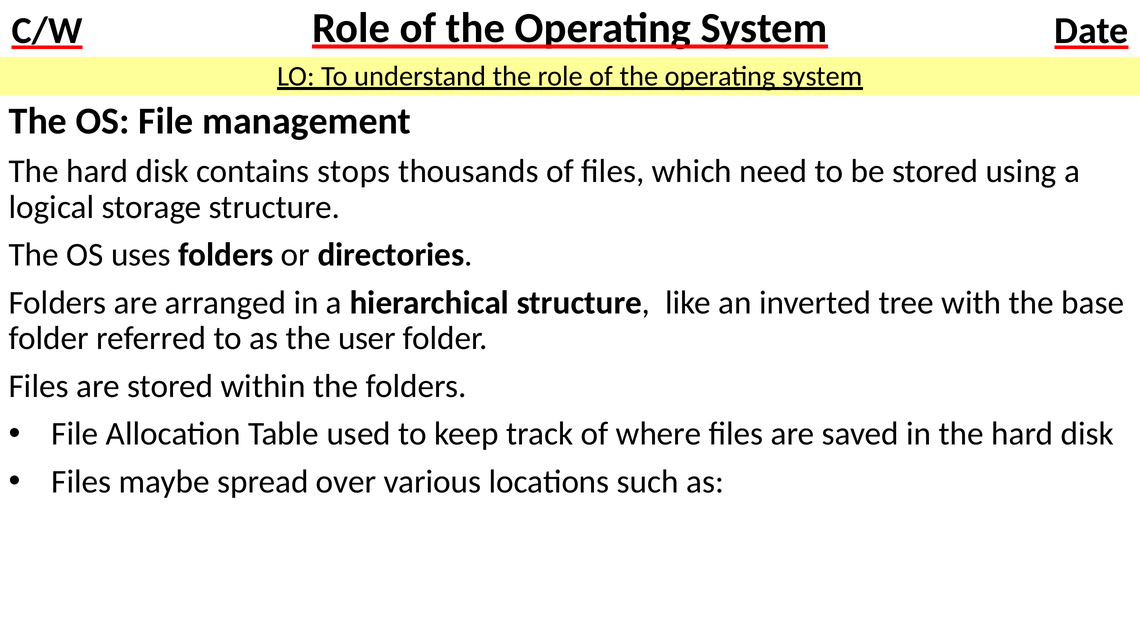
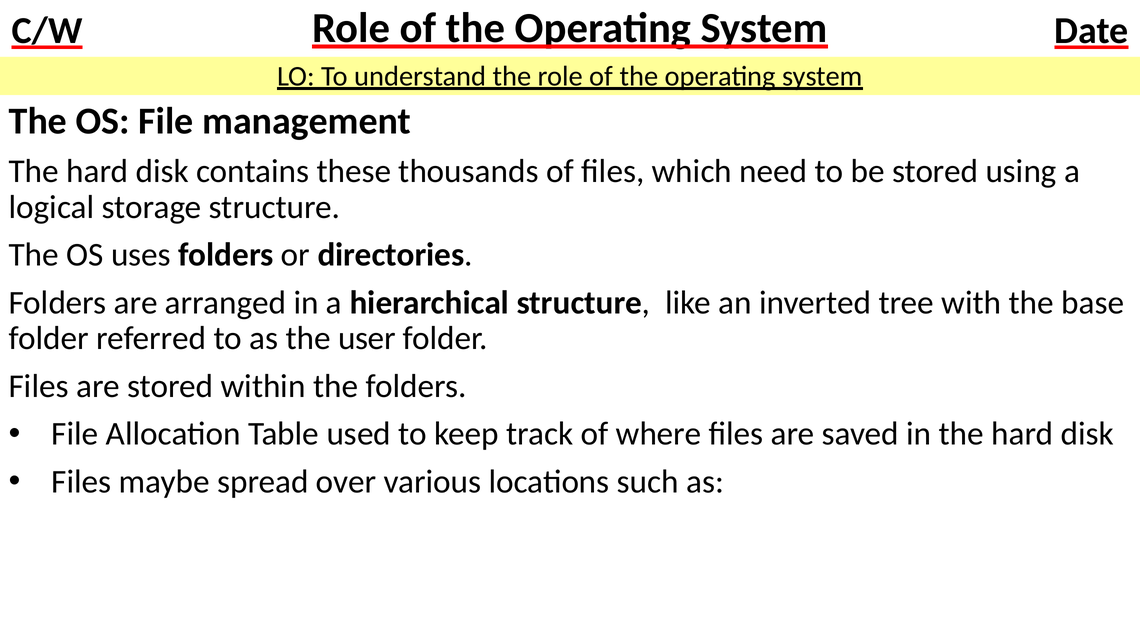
stops: stops -> these (354, 171)
